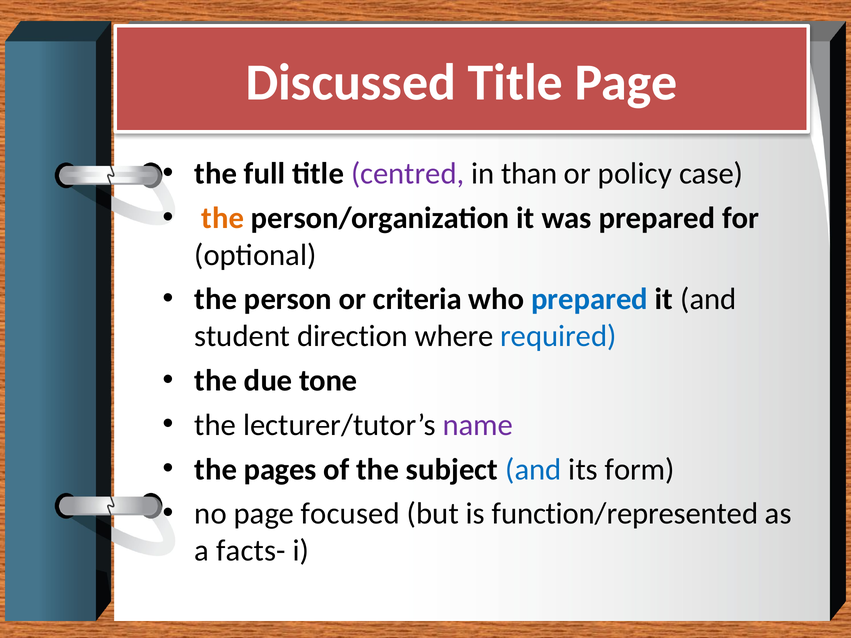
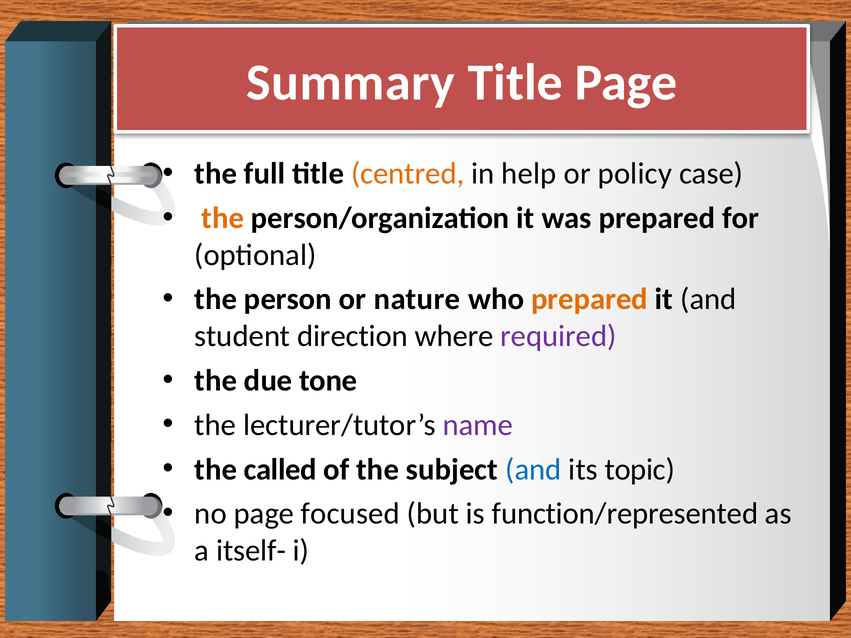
Discussed: Discussed -> Summary (350, 82)
centred colour: purple -> orange (408, 174)
than: than -> help (529, 174)
criteria: criteria -> nature (417, 299)
prepared colour: blue -> orange (589, 299)
required colour: blue -> purple (558, 336)
pages: pages -> called (280, 470)
form: form -> topic (640, 470)
facts-: facts- -> itself- (251, 551)
